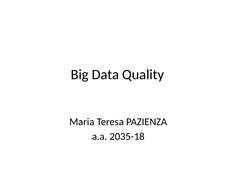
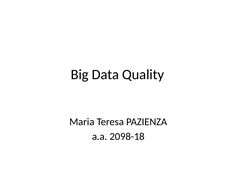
2035-18: 2035-18 -> 2098-18 (127, 137)
